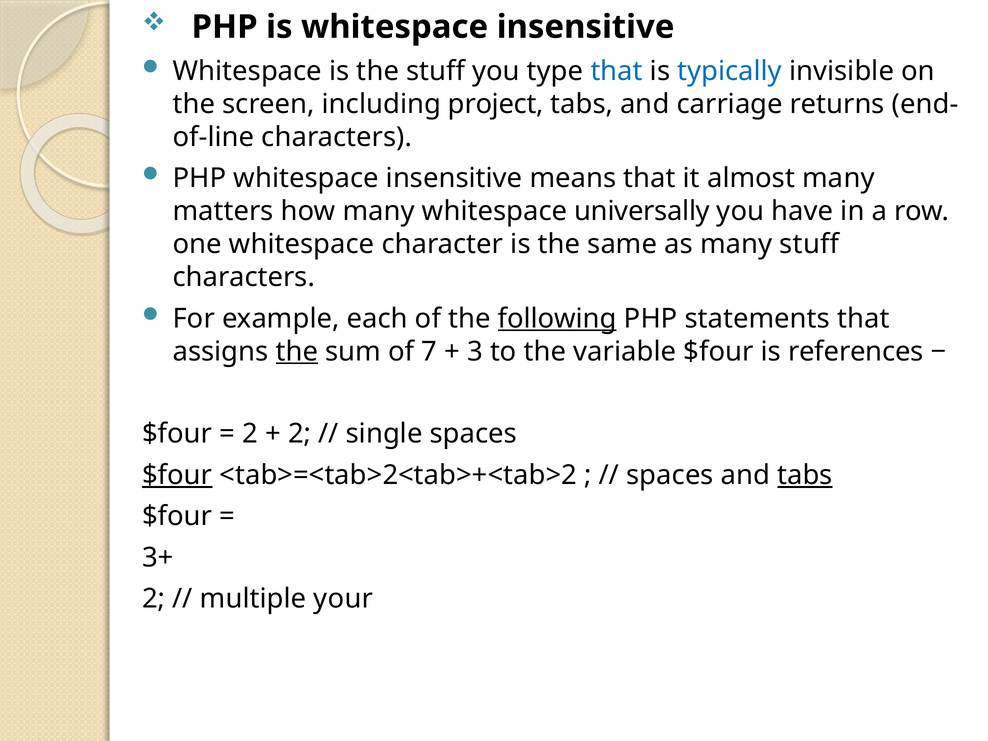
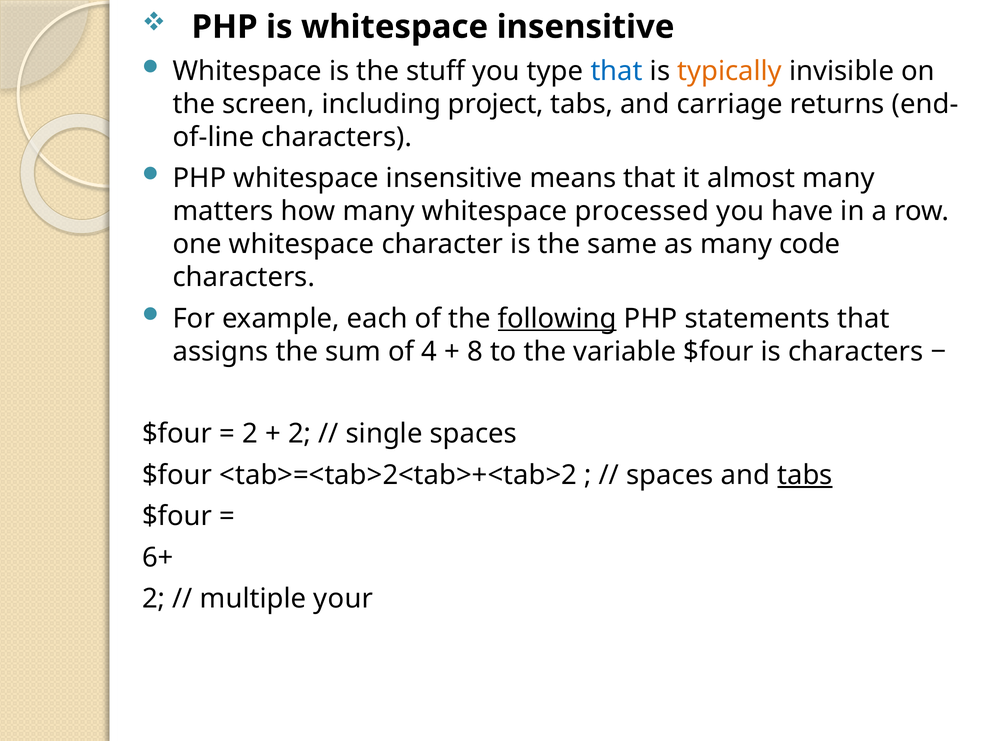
typically colour: blue -> orange (730, 71)
universally: universally -> processed (642, 211)
many stuff: stuff -> code (810, 244)
the underline: present -> none (297, 351)
7: 7 -> 4 (429, 351)
3: 3 -> 8 (475, 351)
is references: references -> characters (856, 351)
$four underline: present -> none (177, 475)
3+: 3+ -> 6+ (158, 558)
